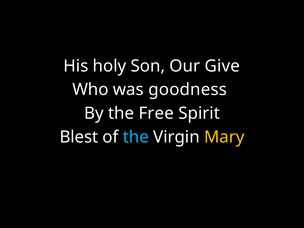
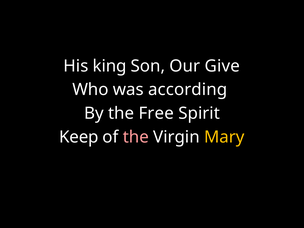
holy: holy -> king (110, 66)
goodness: goodness -> according (188, 90)
Blest: Blest -> Keep (79, 137)
the colour: light blue -> pink (136, 137)
